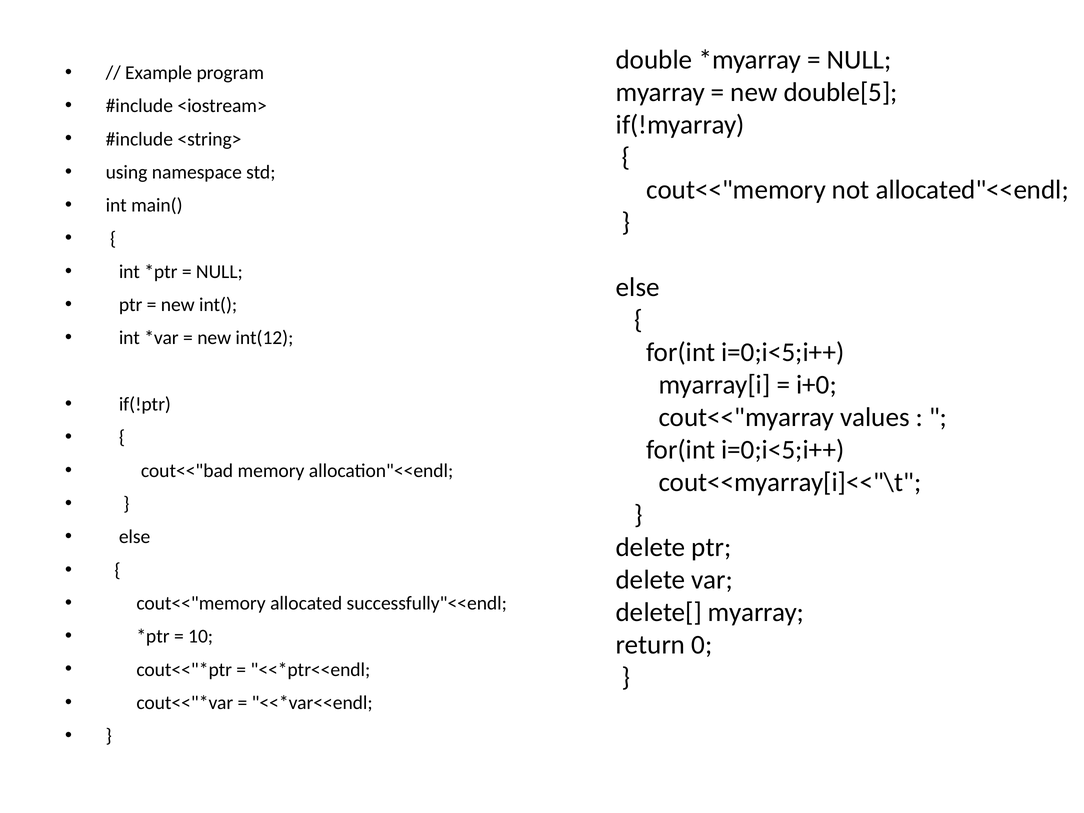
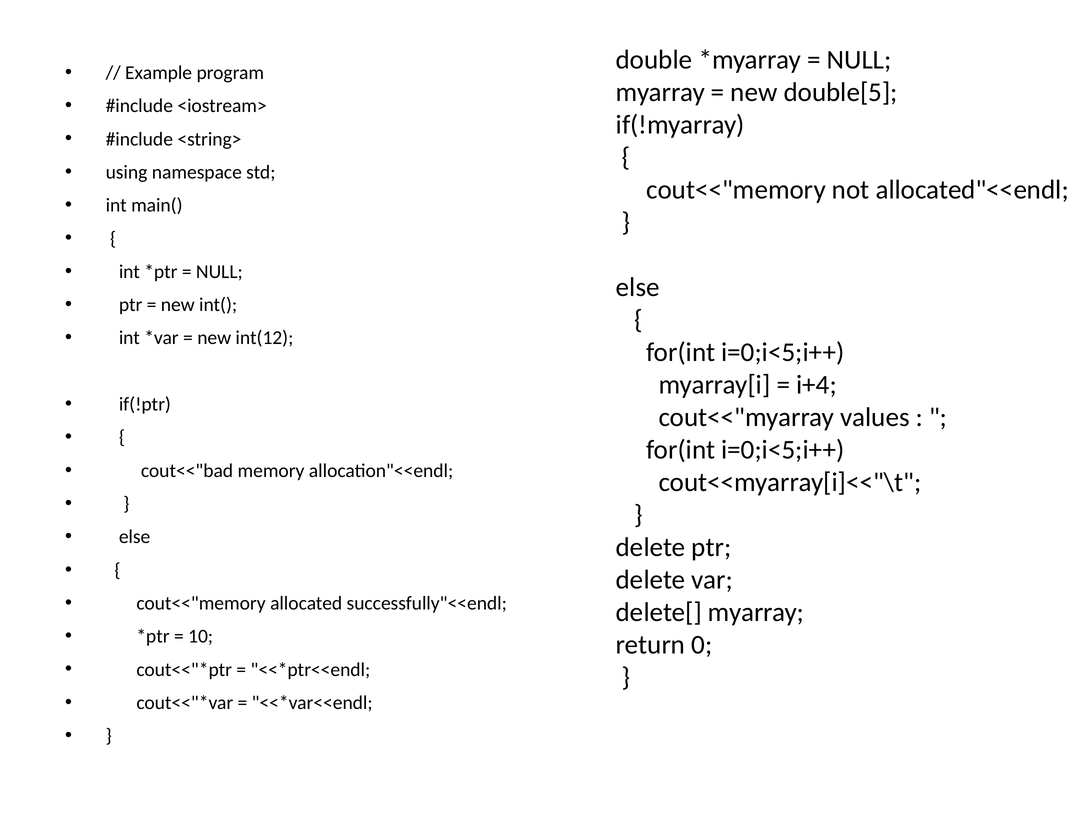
i+0: i+0 -> i+4 (816, 385)
